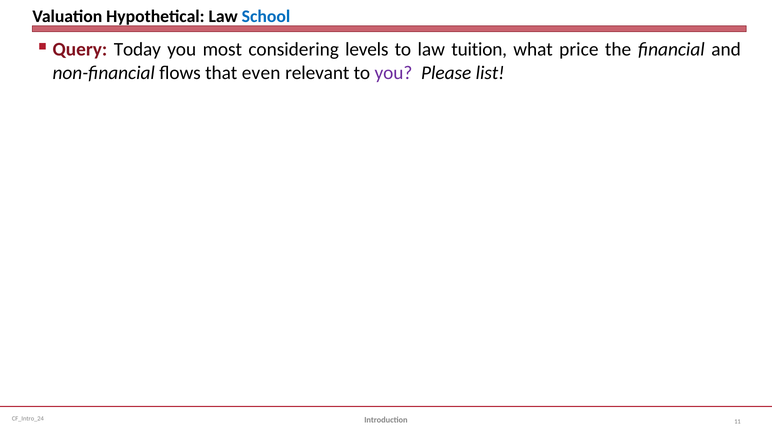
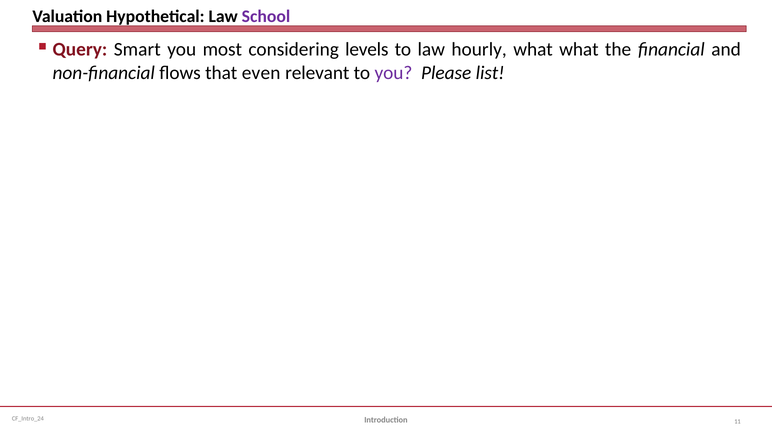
School colour: blue -> purple (266, 16)
Today: Today -> Smart (137, 50)
tuition: tuition -> hourly (479, 50)
what price: price -> what (579, 50)
